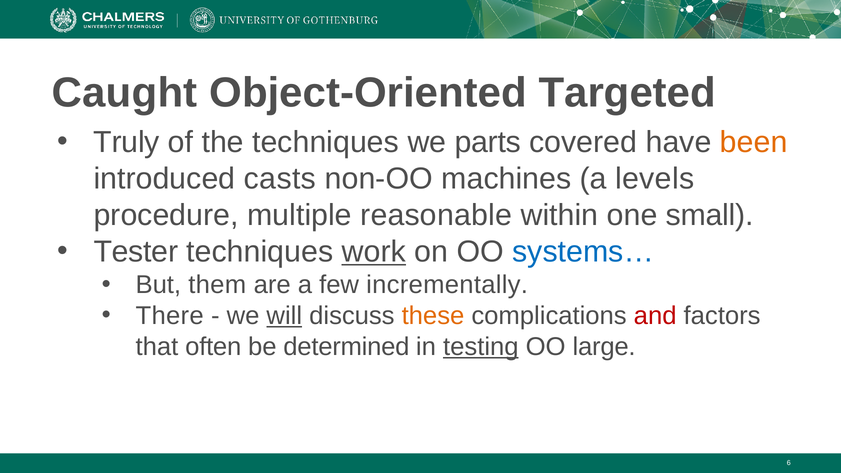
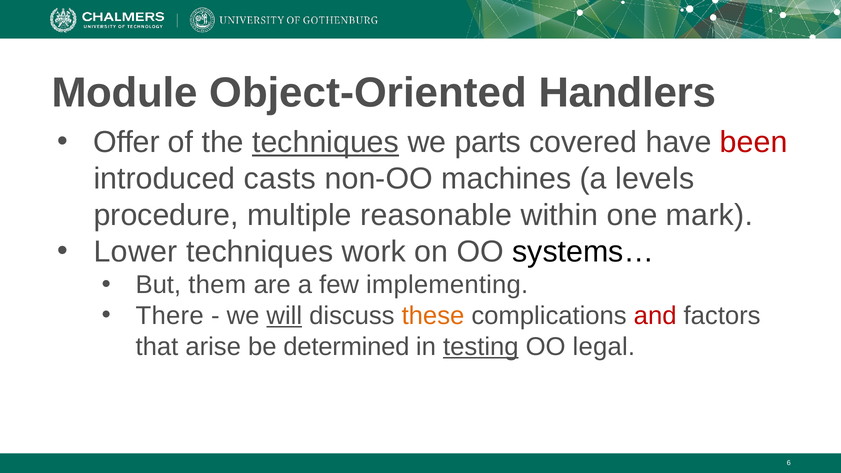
Caught: Caught -> Module (125, 93)
Targeted: Targeted -> Handlers (627, 93)
Truly: Truly -> Offer (127, 142)
techniques underline: none -> present (326, 142)
been colour: orange -> red (754, 142)
small: small -> mark (710, 215)
Tester: Tester -> Lower (136, 252)
work underline: present -> none (374, 252)
systems… colour: blue -> black (583, 252)
incrementally: incrementally -> implementing (447, 285)
often: often -> arise (213, 347)
large: large -> legal (604, 347)
